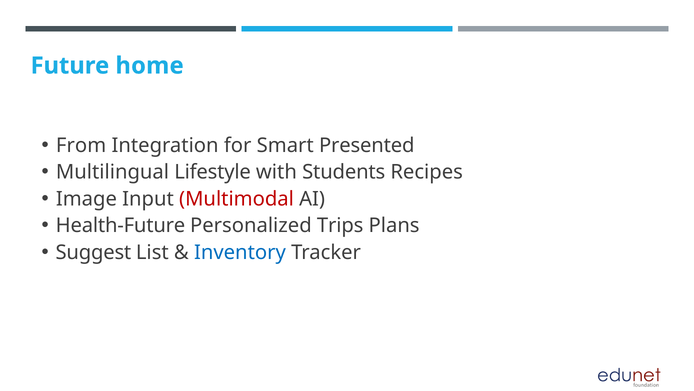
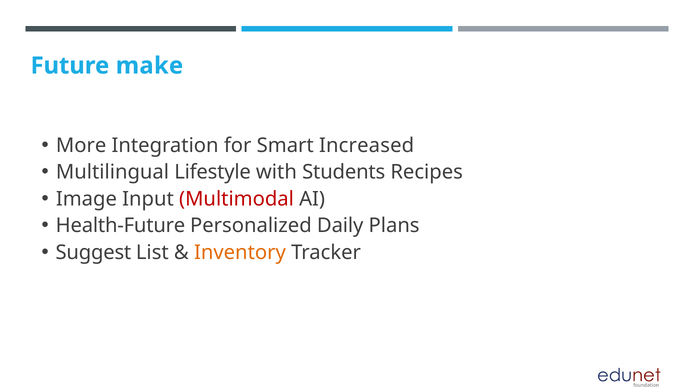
home: home -> make (150, 66)
From: From -> More (81, 145)
Presented: Presented -> Increased (367, 145)
Trips: Trips -> Daily (340, 225)
Inventory colour: blue -> orange (240, 252)
